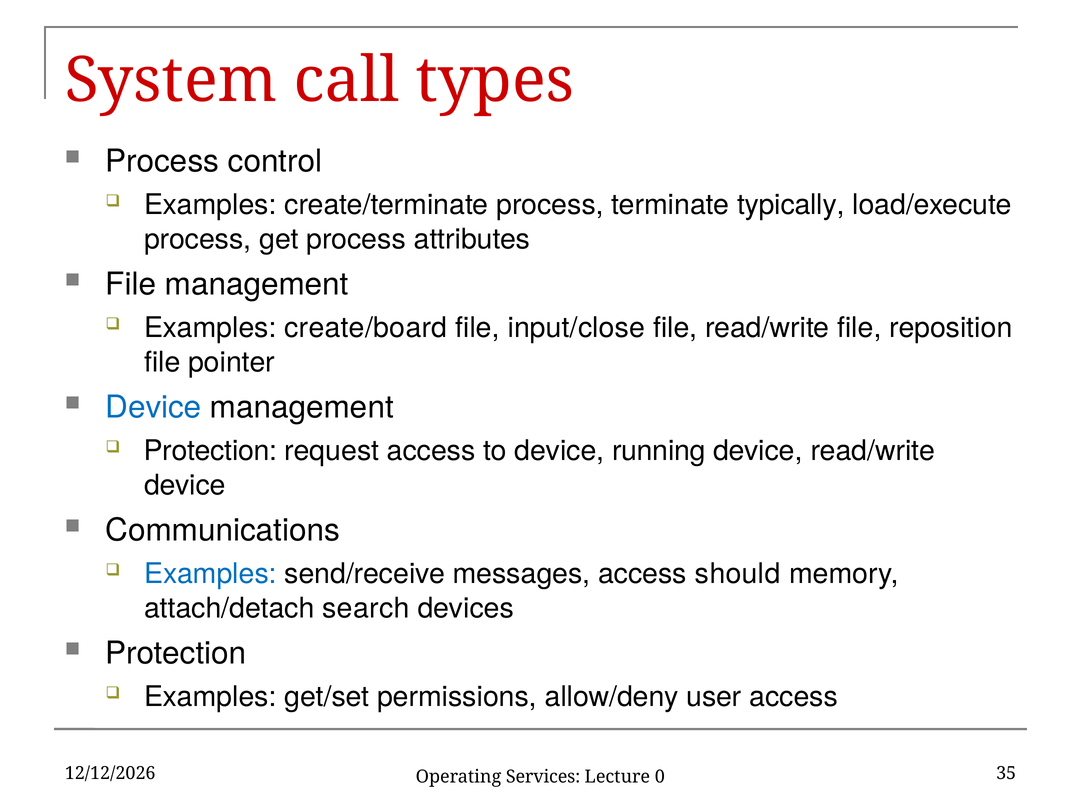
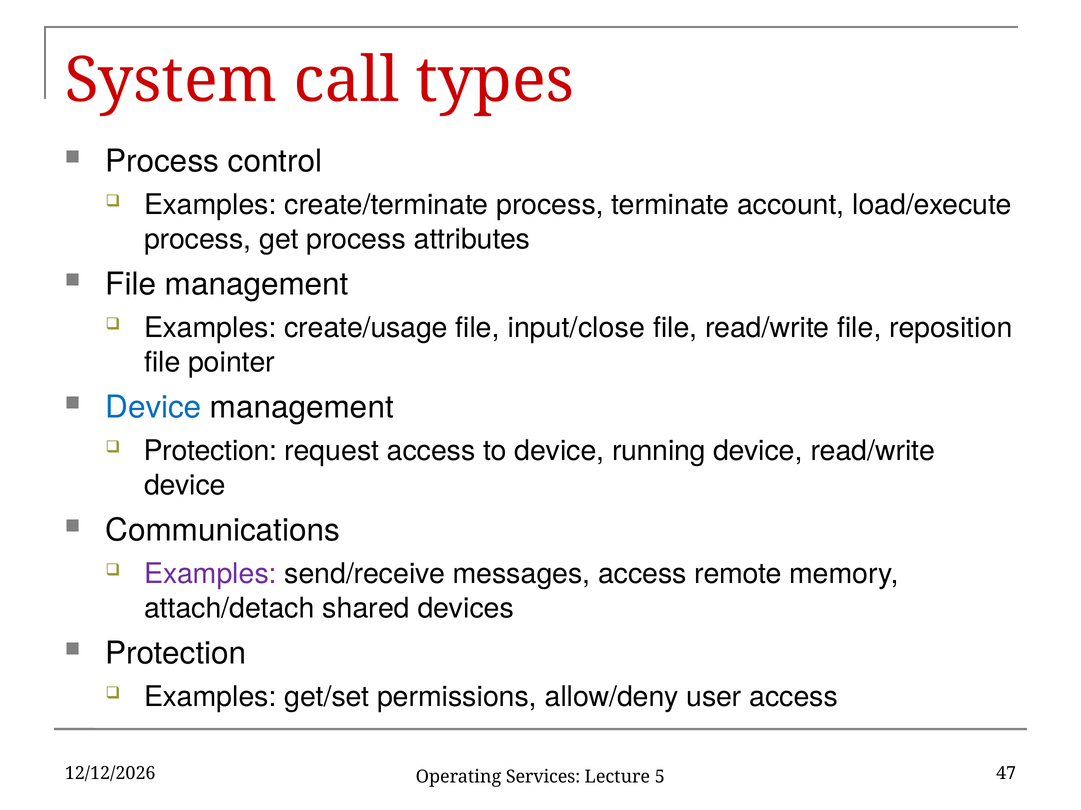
typically: typically -> account (791, 205)
create/board: create/board -> create/usage (366, 328)
Examples colour: blue -> purple (210, 574)
should: should -> remote (738, 574)
search: search -> shared (366, 609)
35: 35 -> 47 (1006, 774)
0: 0 -> 5 (660, 778)
